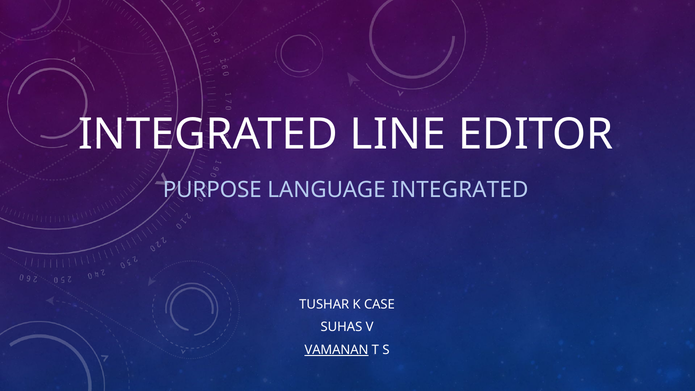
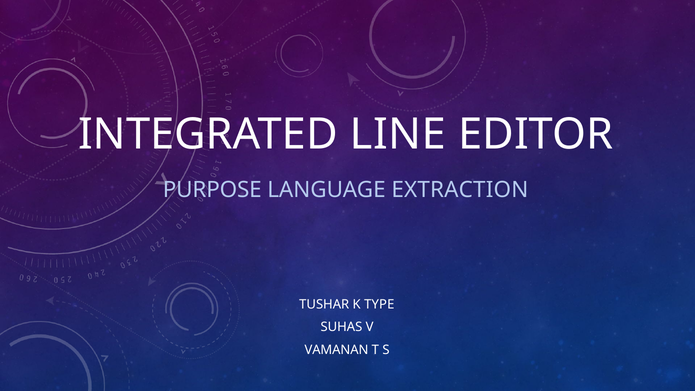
LANGUAGE INTEGRATED: INTEGRATED -> EXTRACTION (460, 190)
CASE: CASE -> TYPE (379, 304)
VAMANAN underline: present -> none (336, 350)
